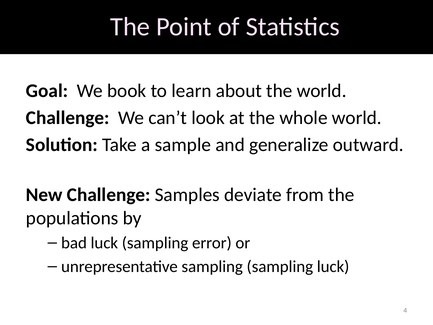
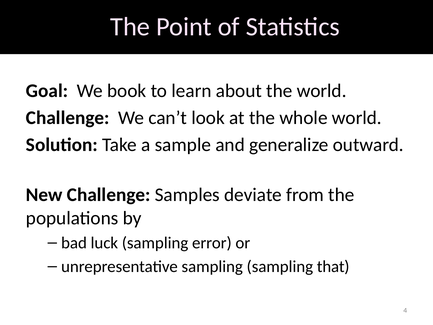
sampling luck: luck -> that (333, 266)
